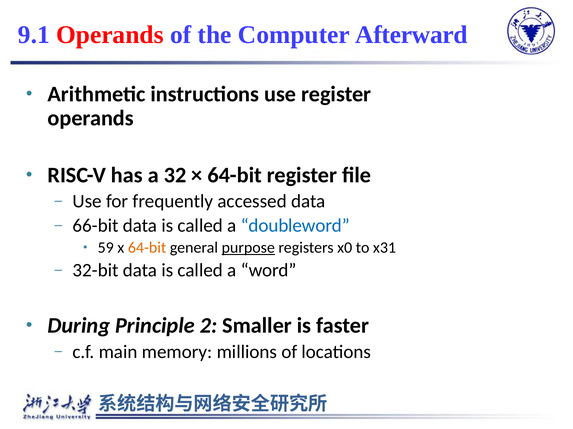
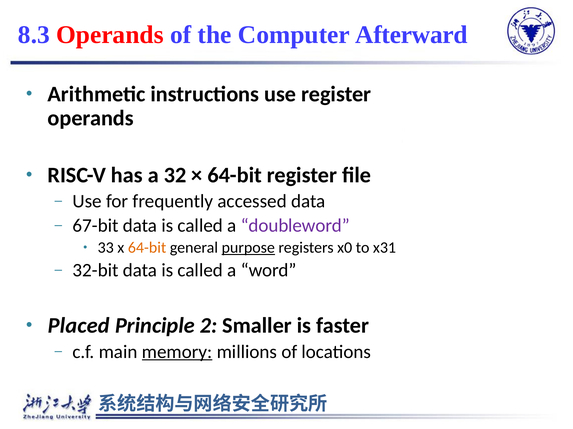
9.1: 9.1 -> 8.3 (34, 35)
66-bit: 66-bit -> 67-bit (96, 226)
doubleword colour: blue -> purple (295, 226)
59: 59 -> 33 (106, 248)
During: During -> Placed (79, 326)
memory underline: none -> present (177, 352)
